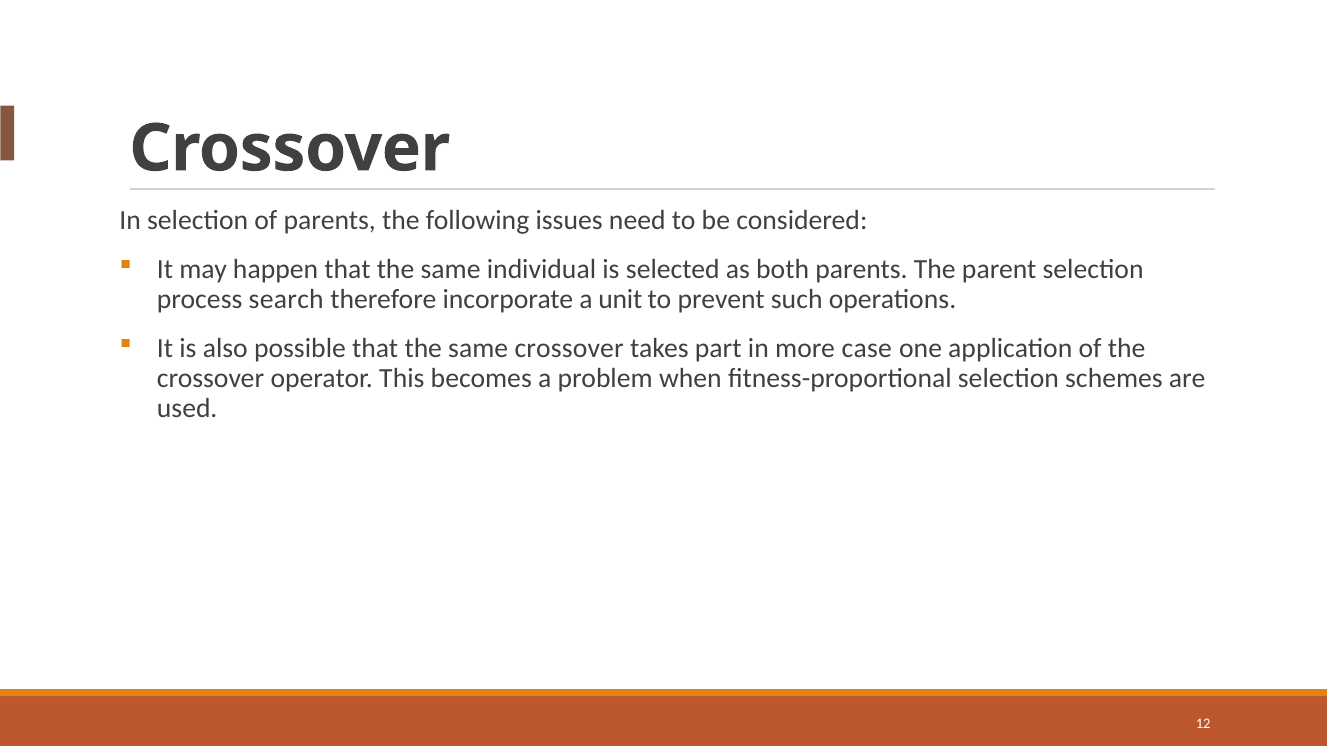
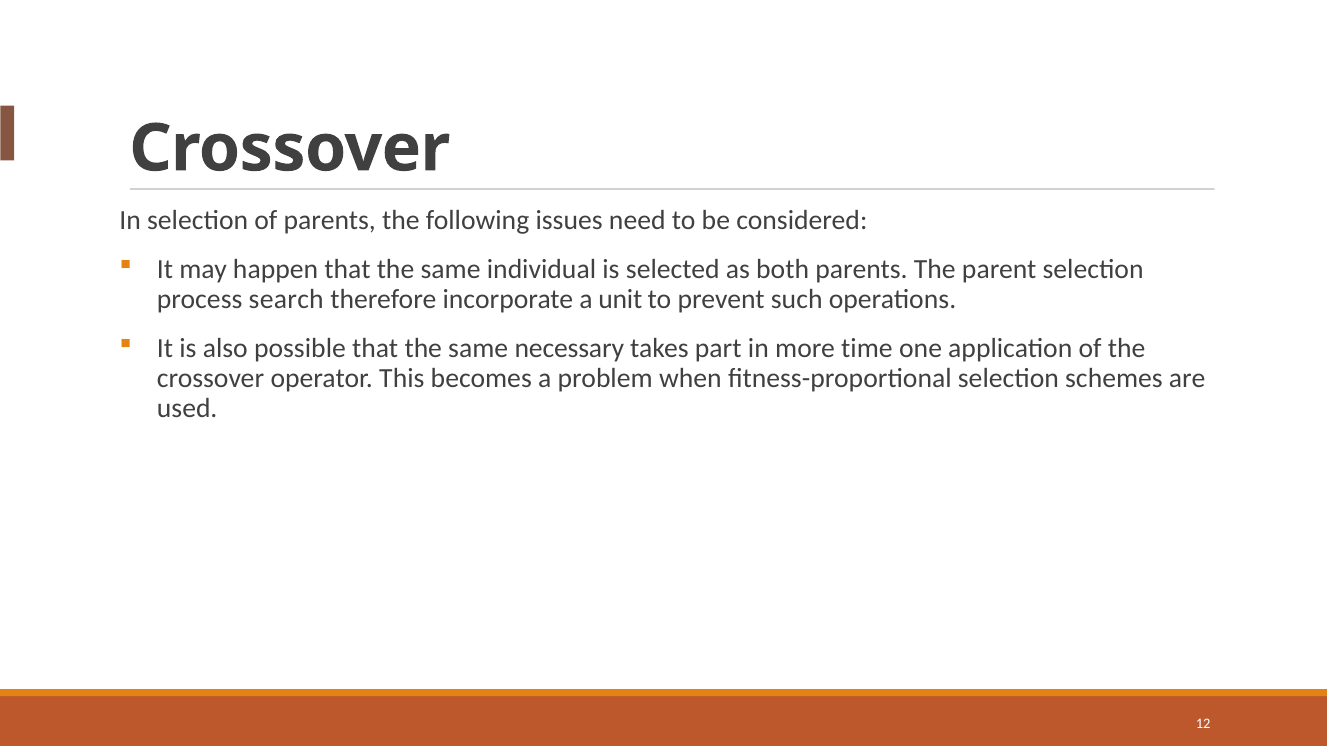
same crossover: crossover -> necessary (569, 349)
case: case -> time (867, 349)
